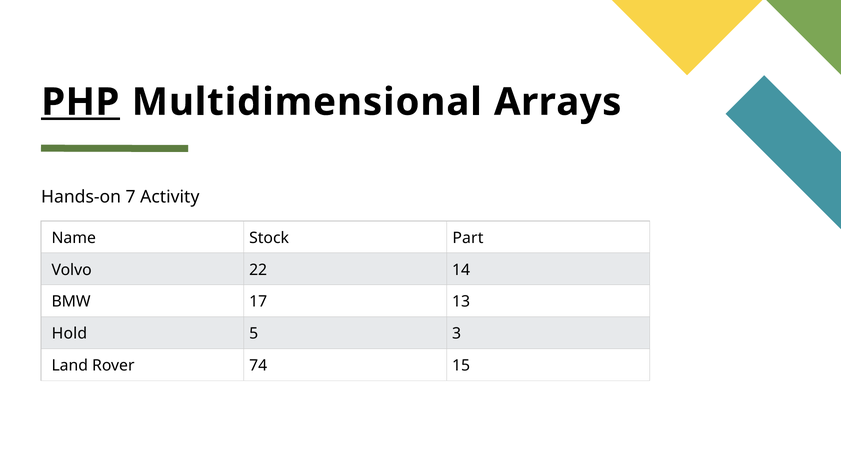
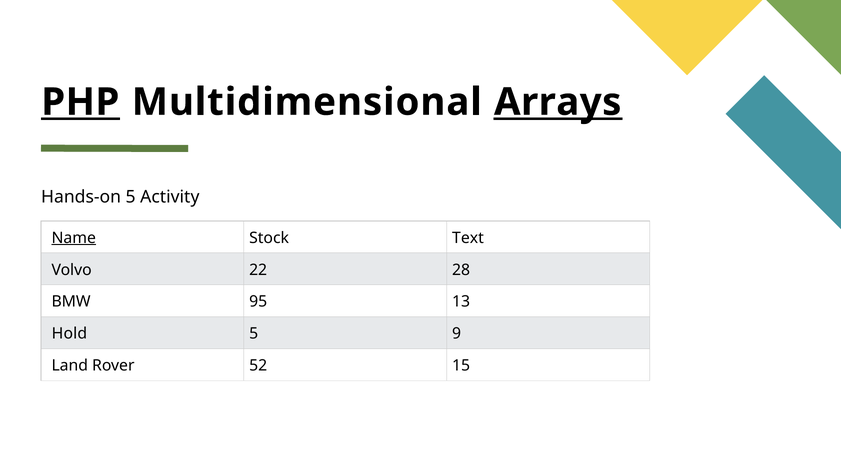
Arrays underline: none -> present (558, 102)
Hands-on 7: 7 -> 5 (131, 197)
Name underline: none -> present (74, 238)
Part: Part -> Text (468, 238)
14: 14 -> 28 (461, 270)
17: 17 -> 95 (258, 302)
3: 3 -> 9 (457, 334)
74: 74 -> 52 (258, 366)
